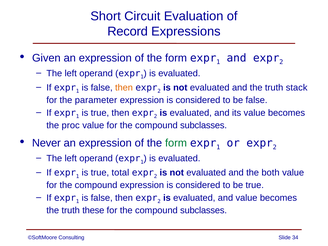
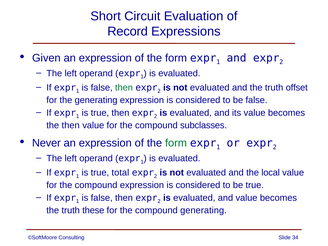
then colour: orange -> green (124, 88)
stack: stack -> offset (297, 88)
the parameter: parameter -> generating (96, 100)
the proc: proc -> then (71, 125)
both: both -> local (271, 173)
subclasses: subclasses -> generating (203, 210)
